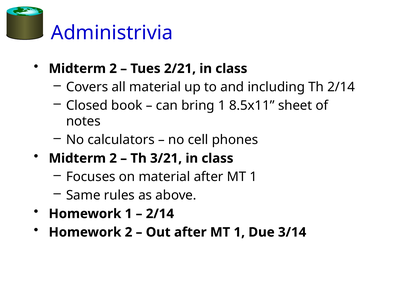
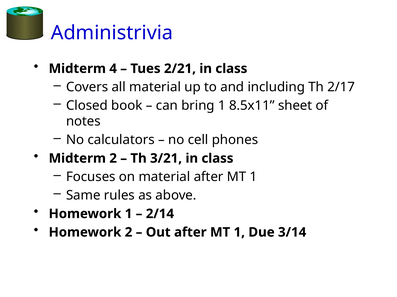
2: 2 -> 4 (113, 69)
Th 2/14: 2/14 -> 2/17 (341, 87)
